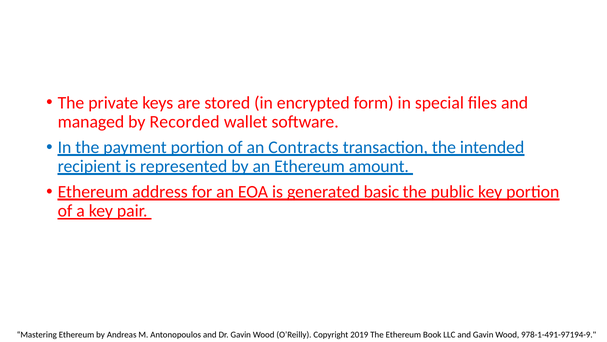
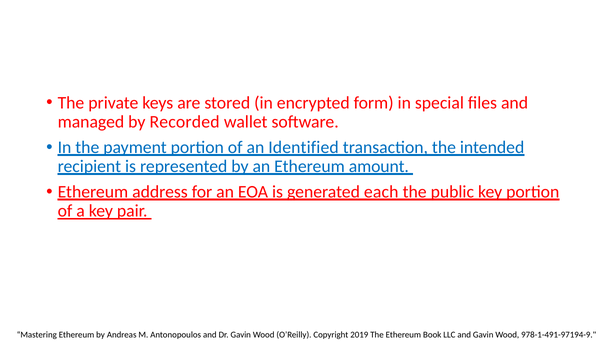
Contracts: Contracts -> Identified (303, 147)
basic: basic -> each (381, 192)
